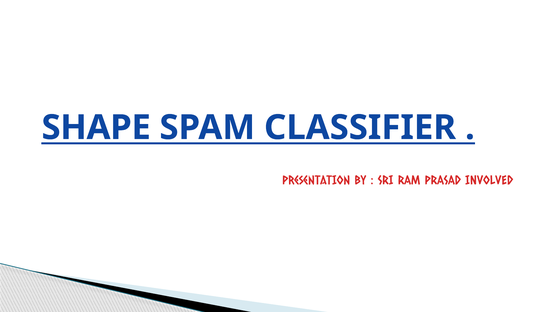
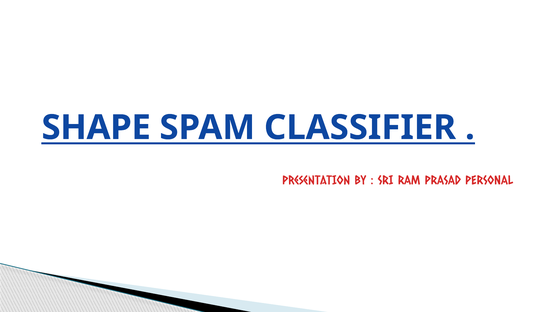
INVOLVED: INVOLVED -> PERSONAL (489, 180)
